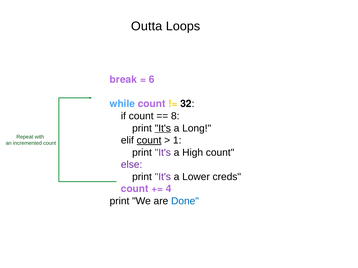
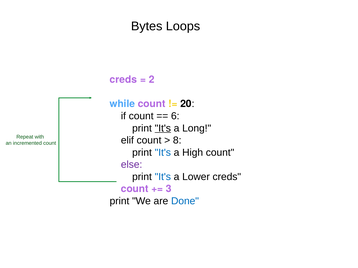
Outta: Outta -> Bytes (147, 26)
break: break -> creds (123, 80)
6: 6 -> 2 (152, 80)
32: 32 -> 20 (186, 104)
8: 8 -> 6 (175, 116)
count underline: present -> none (149, 141)
1: 1 -> 8 (177, 141)
It's colour: purple -> blue (163, 153)
It's colour: purple -> blue (163, 177)
4: 4 -> 3 (169, 189)
